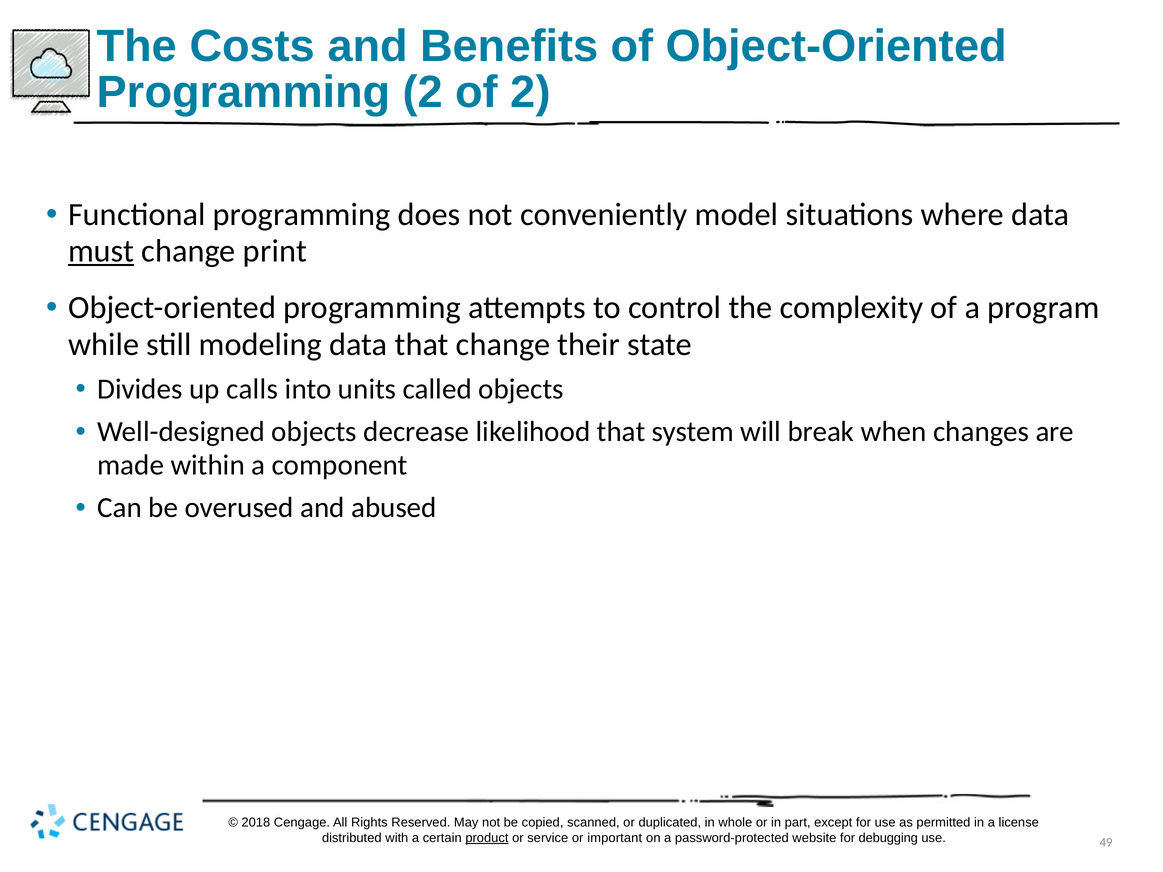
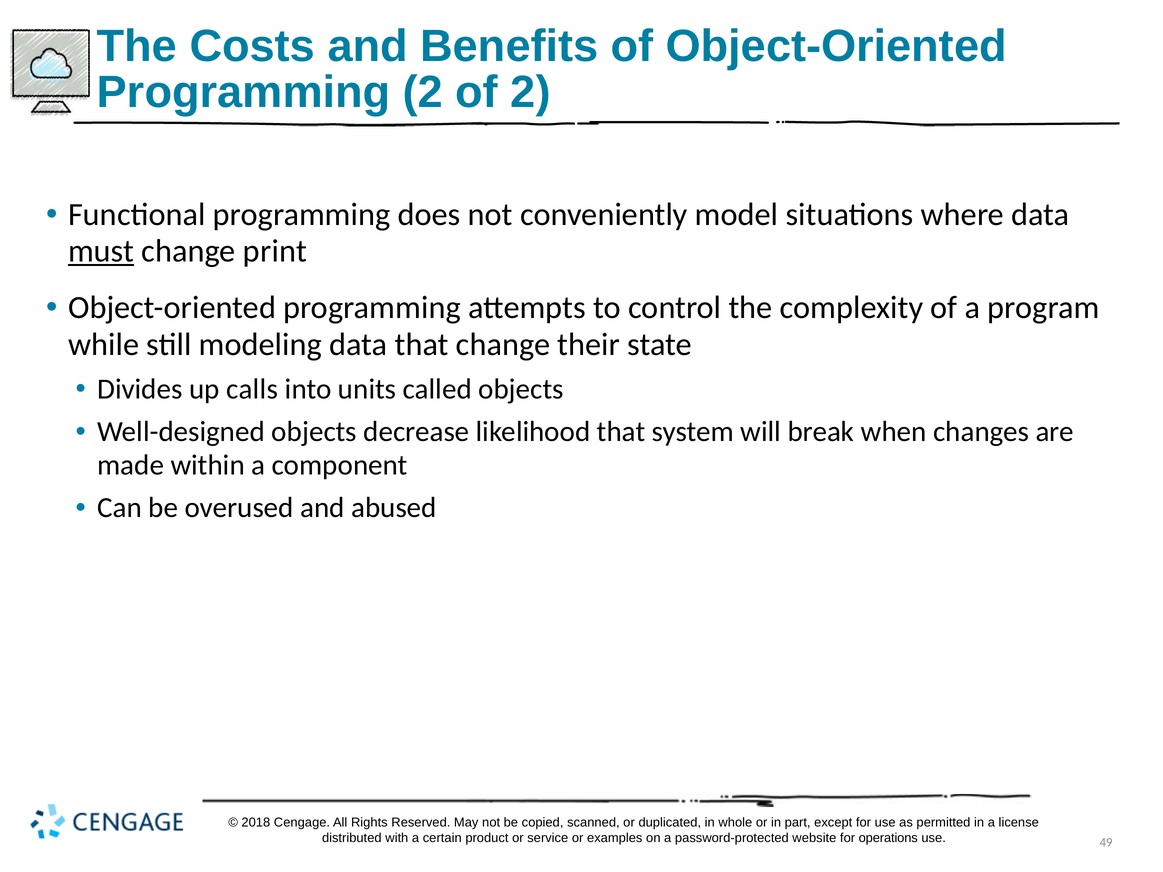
product underline: present -> none (487, 838)
important: important -> examples (615, 838)
debugging: debugging -> operations (888, 838)
